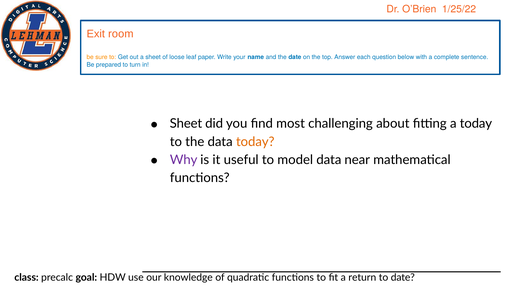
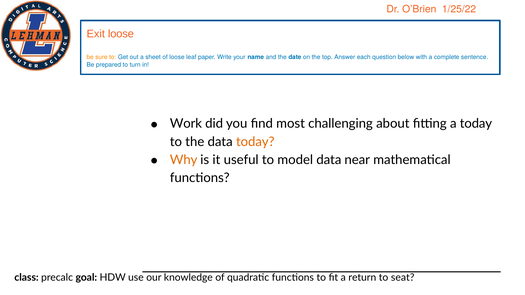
Exit room: room -> loose (121, 34)
Sheet: Sheet -> Work (186, 124)
Why colour: purple -> orange (184, 160)
to date: date -> seat (403, 278)
